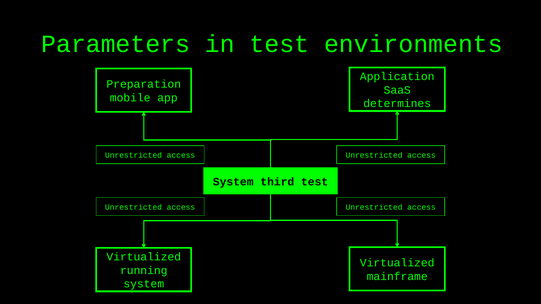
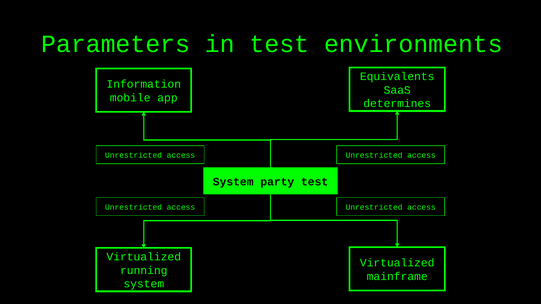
Application: Application -> Equivalents (397, 77)
Preparation: Preparation -> Information (144, 84)
third: third -> party (277, 182)
